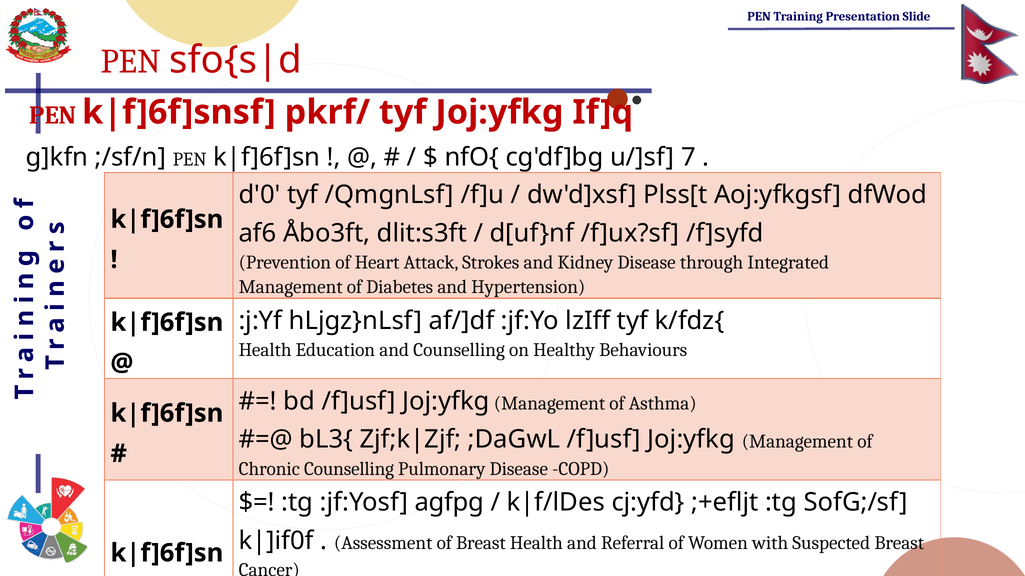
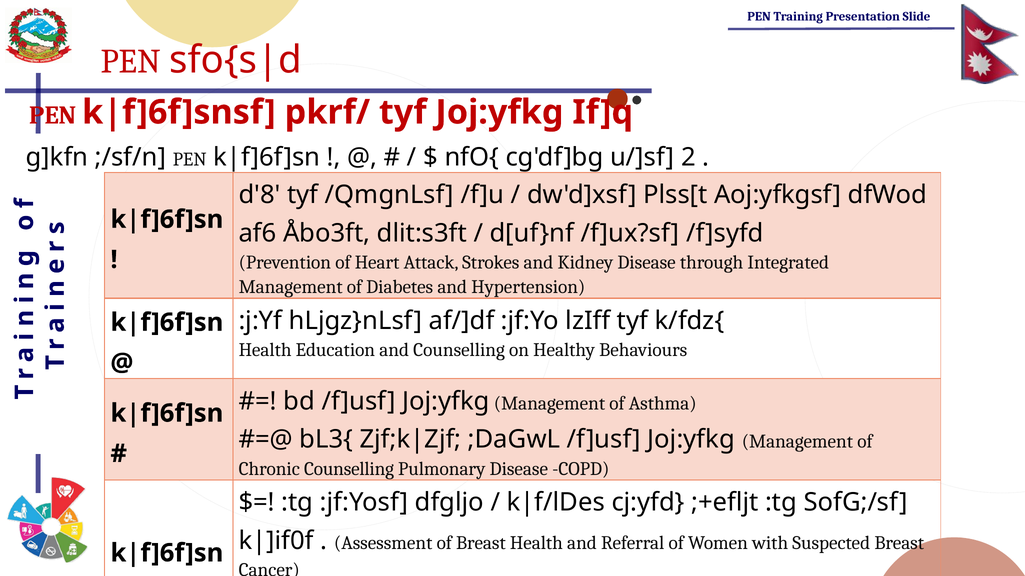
7: 7 -> 2 (688, 157)
d'0: d'0 -> d'8 (260, 195)
agfpg: agfpg -> dfgljo (449, 503)
